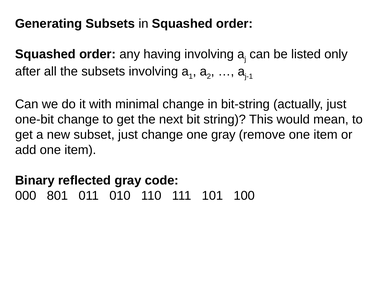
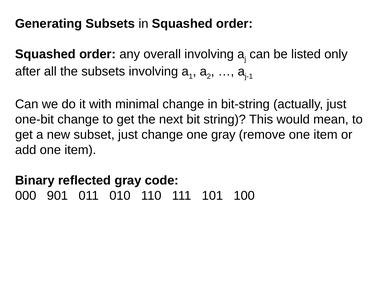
having: having -> overall (162, 54)
801: 801 -> 901 (57, 195)
